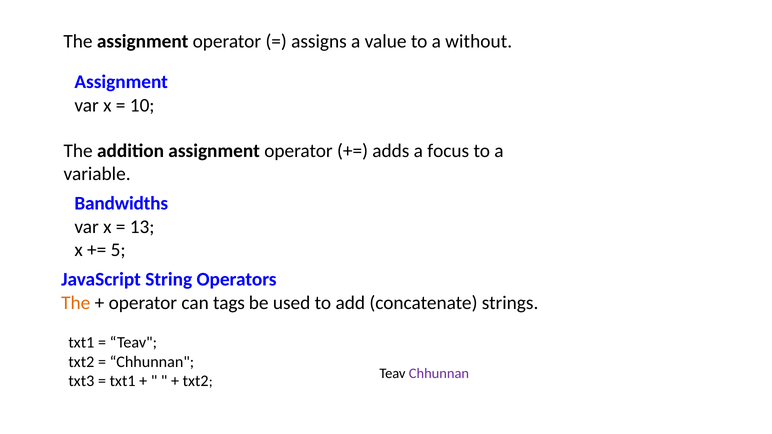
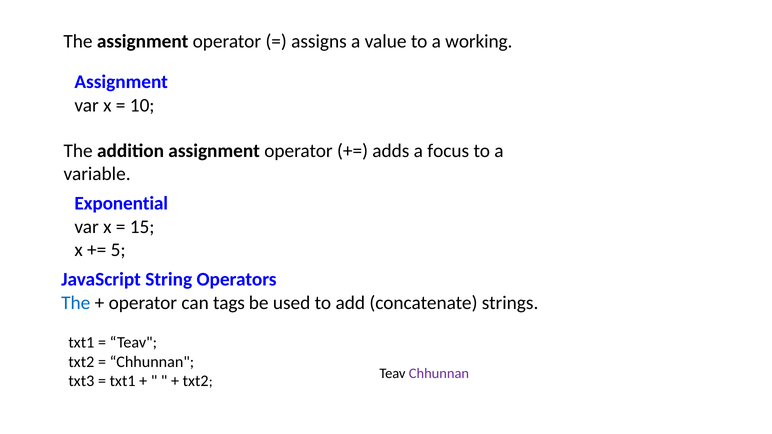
without: without -> working (479, 41)
Bandwidths: Bandwidths -> Exponential (121, 204)
13: 13 -> 15 (142, 227)
The colour: orange -> blue (76, 303)
